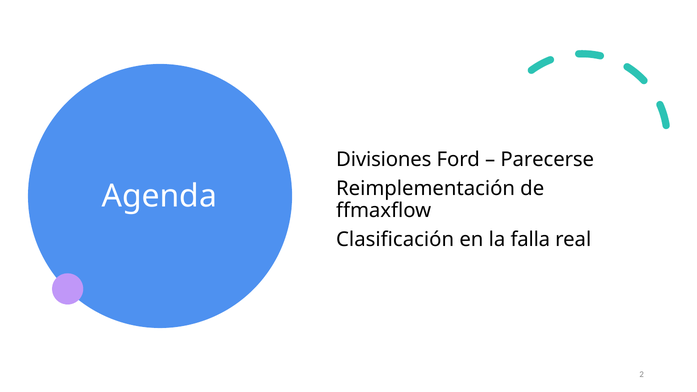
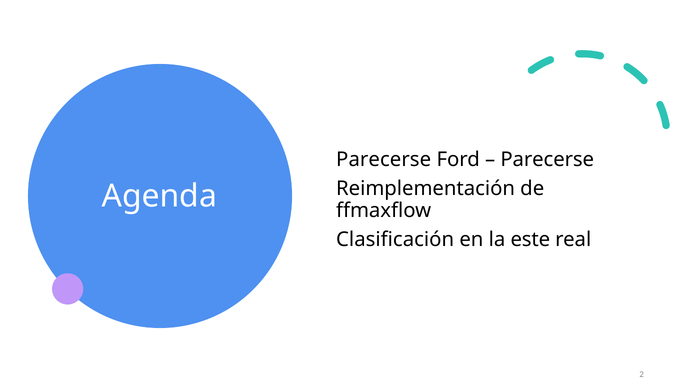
Divisiones: Divisiones -> Parecerse (384, 159)
falla: falla -> este (530, 240)
